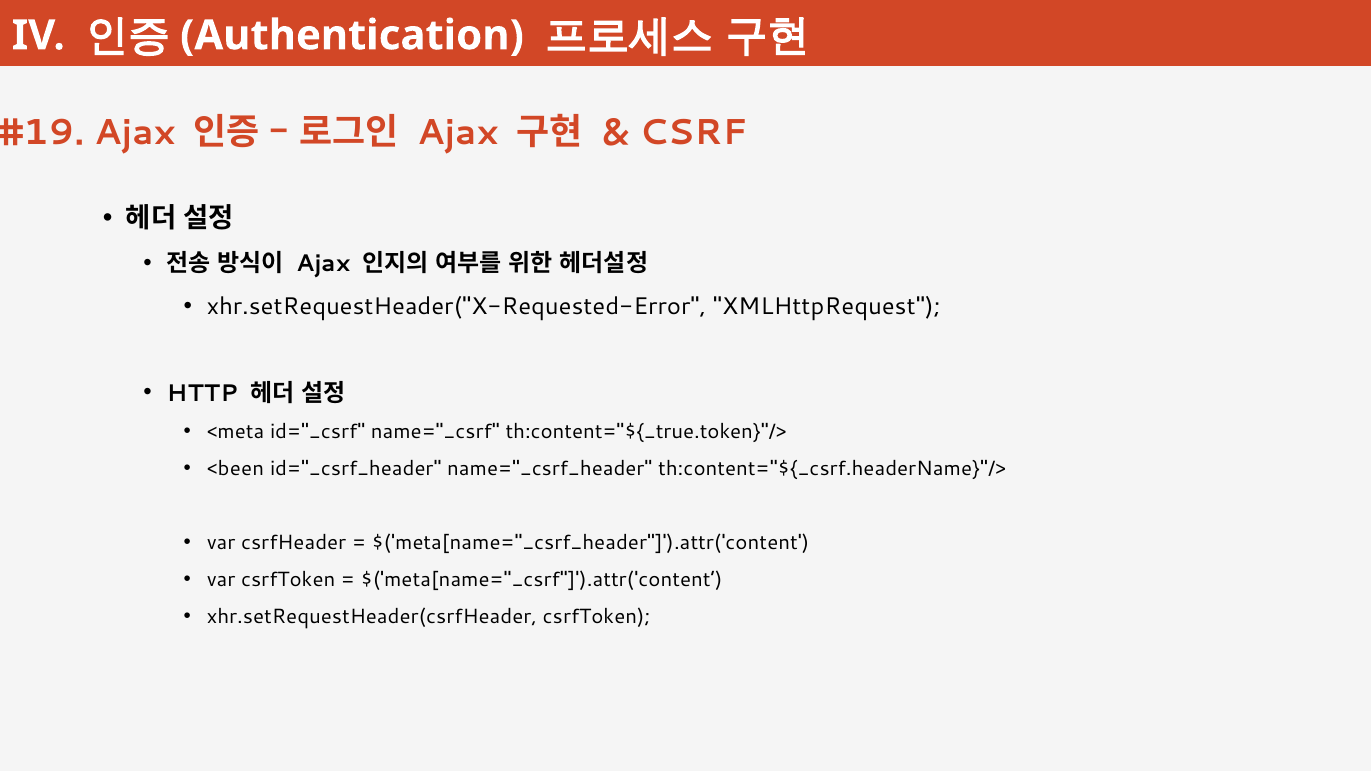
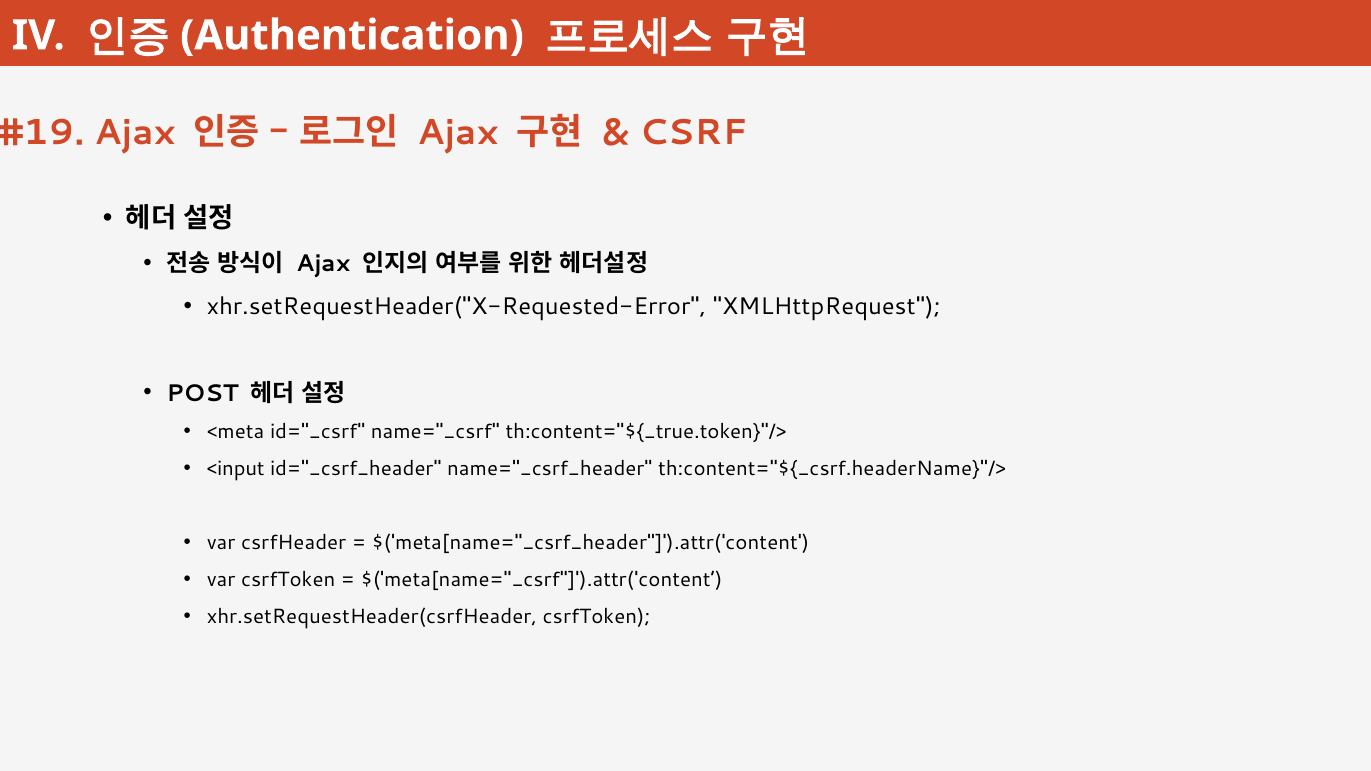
HTTP: HTTP -> POST (203, 393)
<been: <been -> <input (236, 469)
